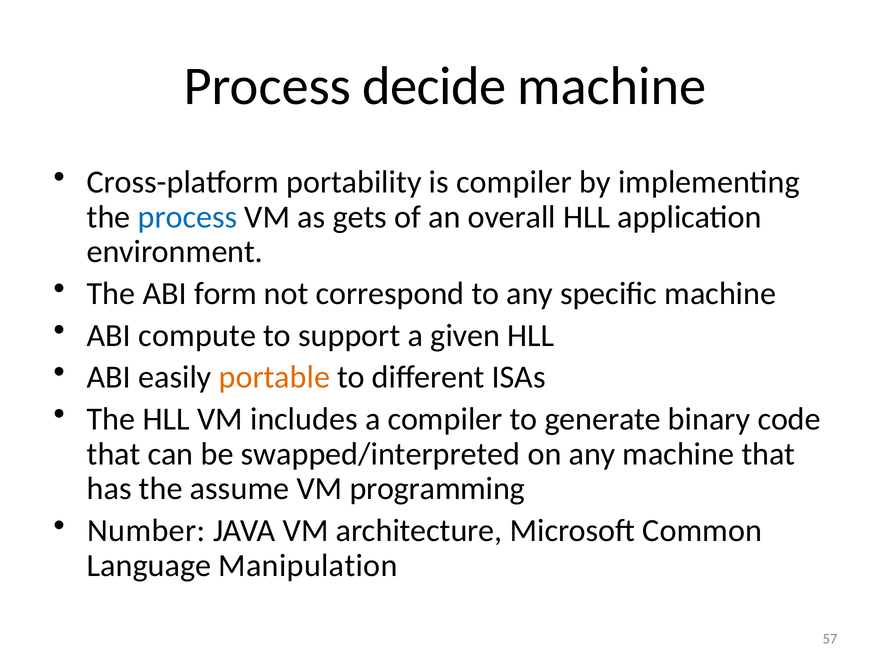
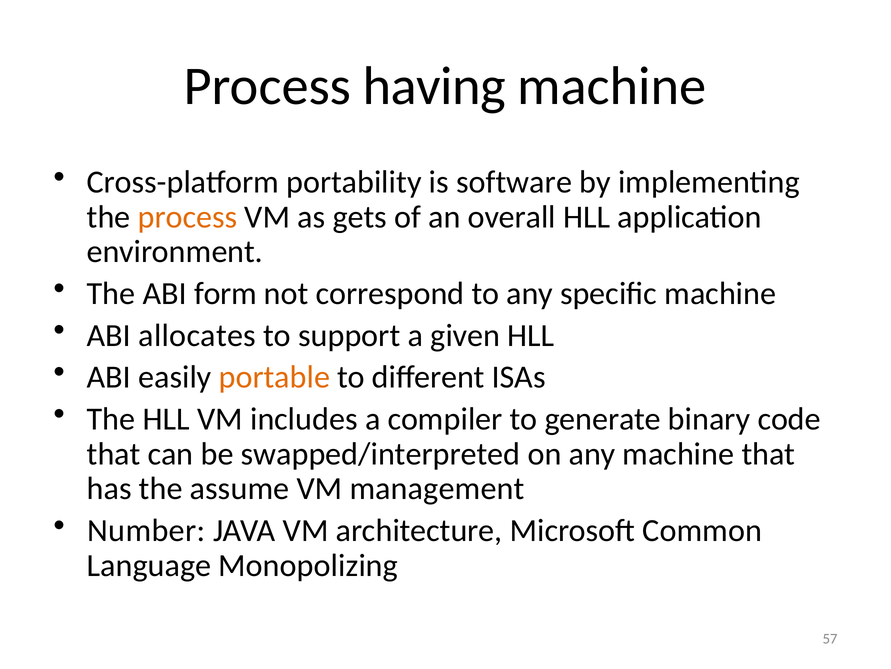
decide: decide -> having (434, 86)
is compiler: compiler -> software (514, 182)
process colour: blue -> orange (187, 217)
compute: compute -> allocates (197, 335)
programming: programming -> management (437, 488)
Manipulation: Manipulation -> Monopolizing (308, 565)
